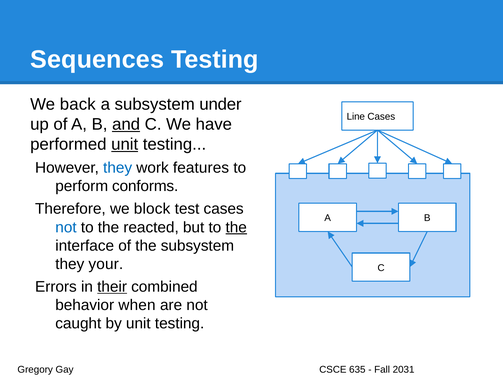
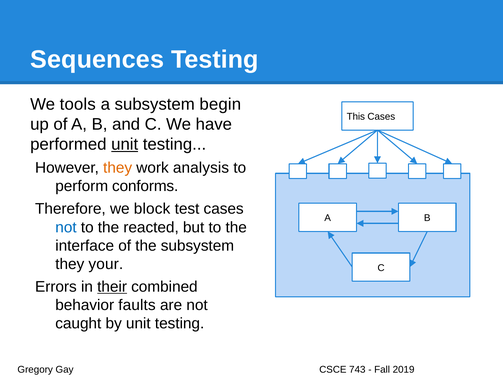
back: back -> tools (78, 104)
under: under -> begin (220, 104)
Line: Line -> This (356, 117)
and underline: present -> none (126, 124)
they colour: blue -> orange (118, 168)
features: features -> analysis (201, 168)
the underline: present -> none (236, 227)
when: when -> faults (137, 305)
635: 635 -> 743 (357, 370)
2031: 2031 -> 2019 (404, 370)
